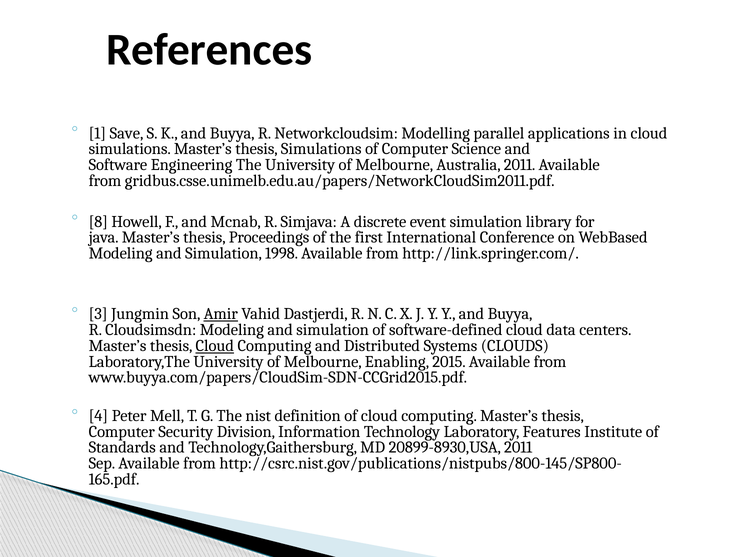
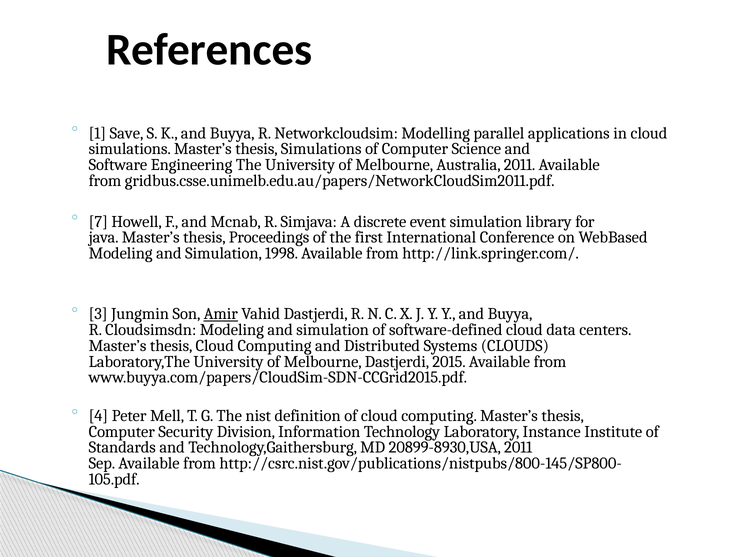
8: 8 -> 7 (98, 221)
Cloud underline: present -> none (215, 345)
Melbourne Enabling: Enabling -> Dastjerdi (397, 361)
Features: Features -> Instance (552, 431)
165.pdf: 165.pdf -> 105.pdf (114, 479)
